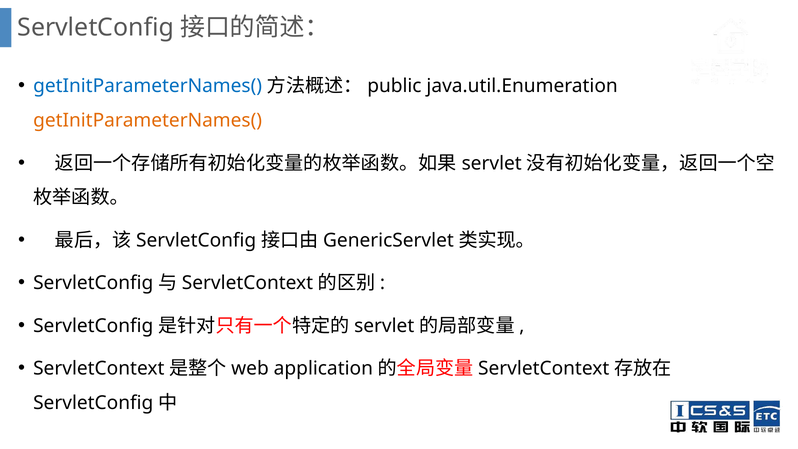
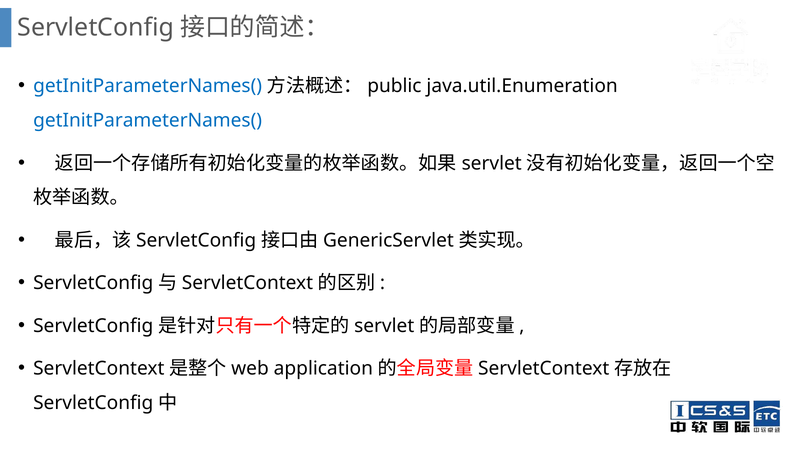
getInitParameterNames( colour: orange -> blue (148, 120)
